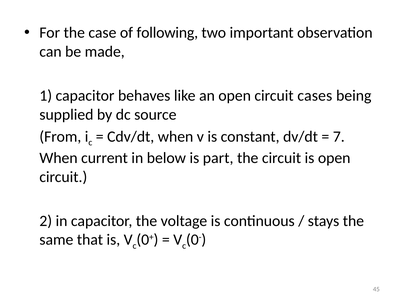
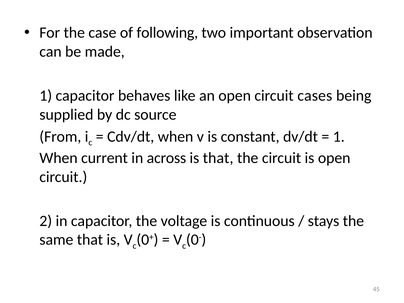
7: 7 -> 1 (339, 137)
below: below -> across (166, 158)
is part: part -> that (218, 158)
